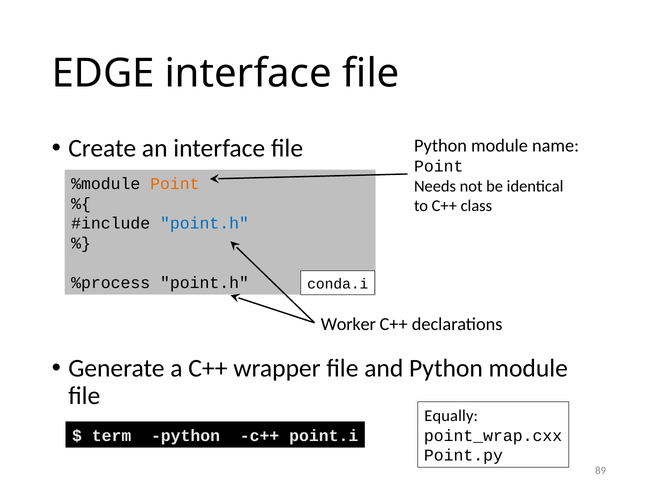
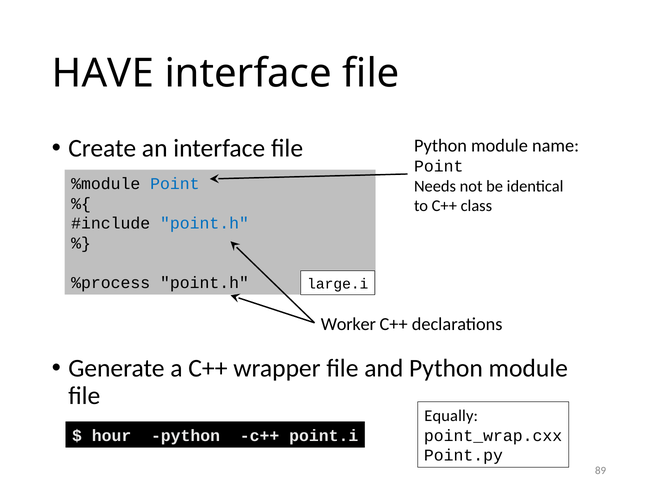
EDGE: EDGE -> HAVE (103, 74)
Point colour: orange -> blue (175, 184)
conda.i: conda.i -> large.i (338, 284)
term: term -> hour (112, 436)
